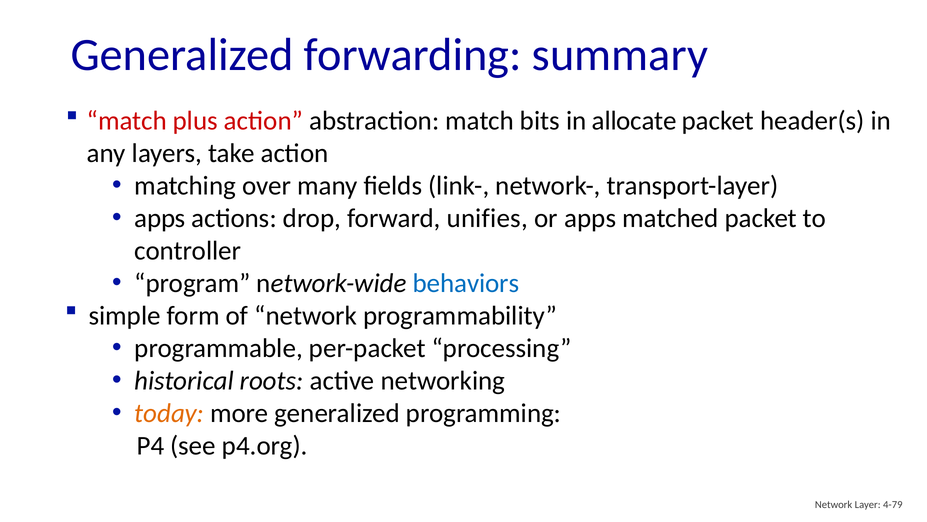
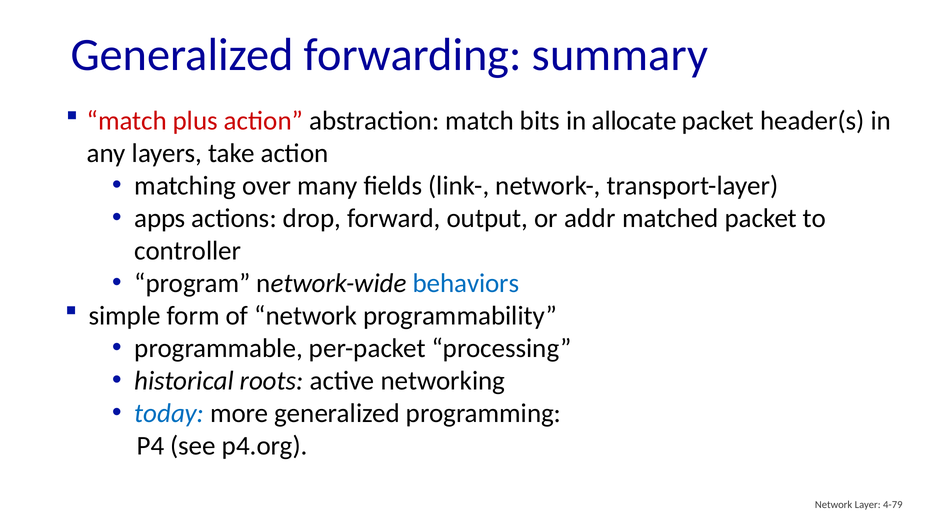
unifies: unifies -> output (487, 218)
or apps: apps -> addr (590, 218)
today colour: orange -> blue (169, 413)
